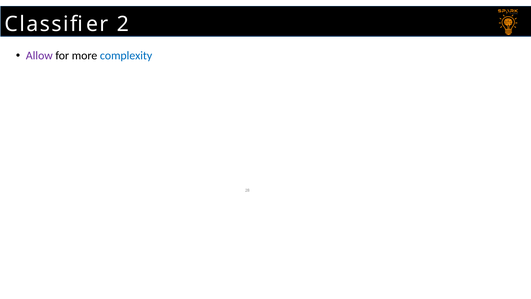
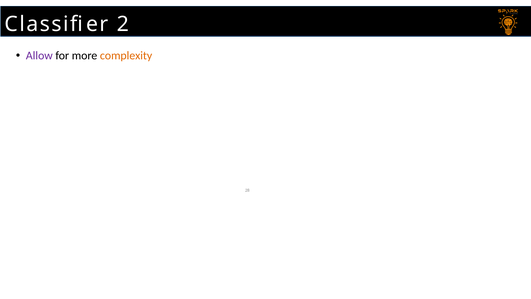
complexity colour: blue -> orange (126, 56)
